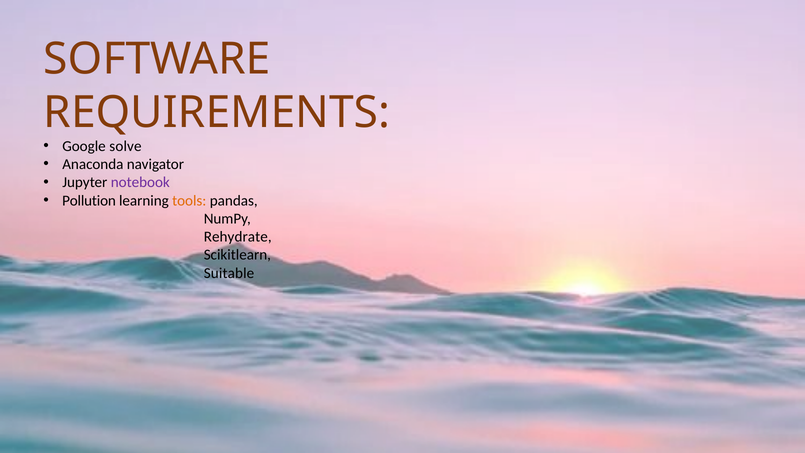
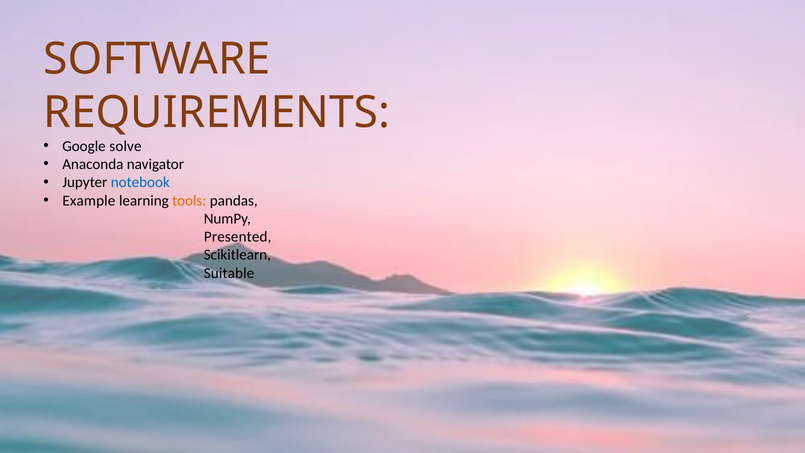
notebook colour: purple -> blue (140, 182)
Pollution: Pollution -> Example (89, 200)
Rehydrate: Rehydrate -> Presented (238, 237)
